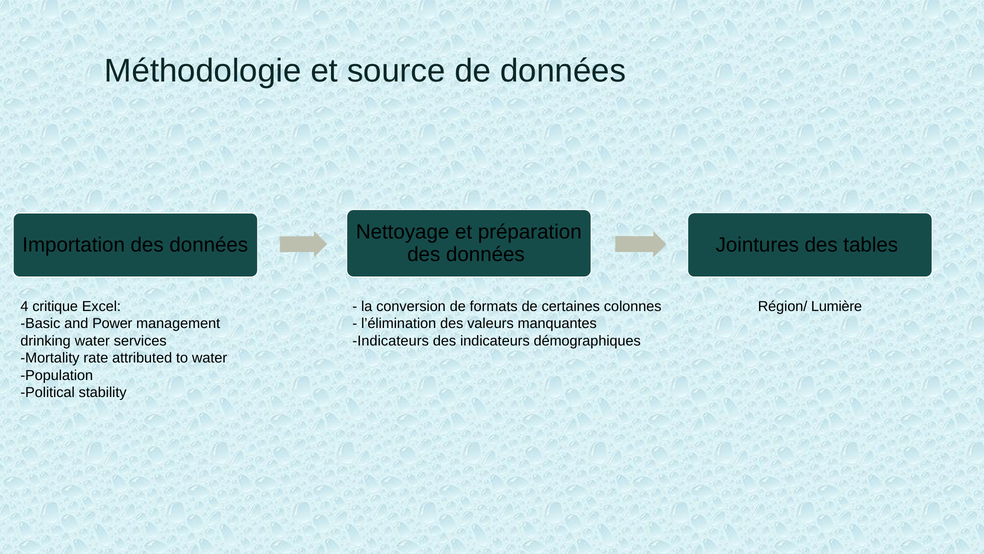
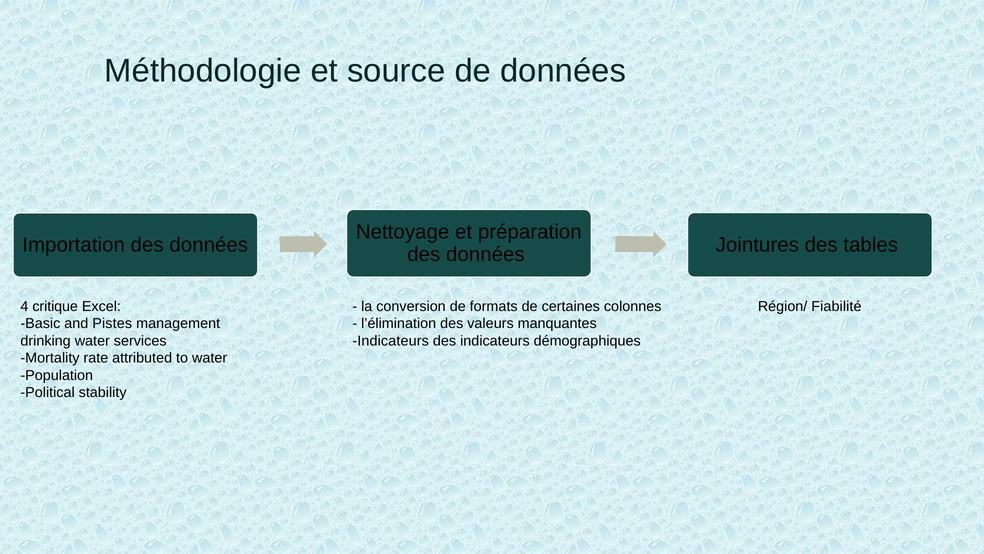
Lumière: Lumière -> Fiabilité (836, 306)
Power: Power -> Pistes (112, 323)
